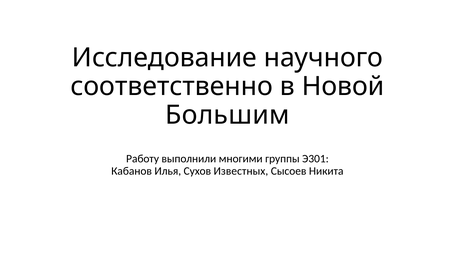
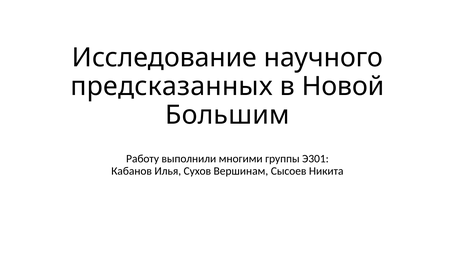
соответственно: соответственно -> предсказанных (172, 86)
Известных: Известных -> Вершинам (241, 171)
